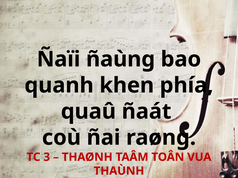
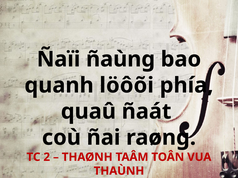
khen: khen -> löôõi (127, 86)
3: 3 -> 2 (47, 157)
